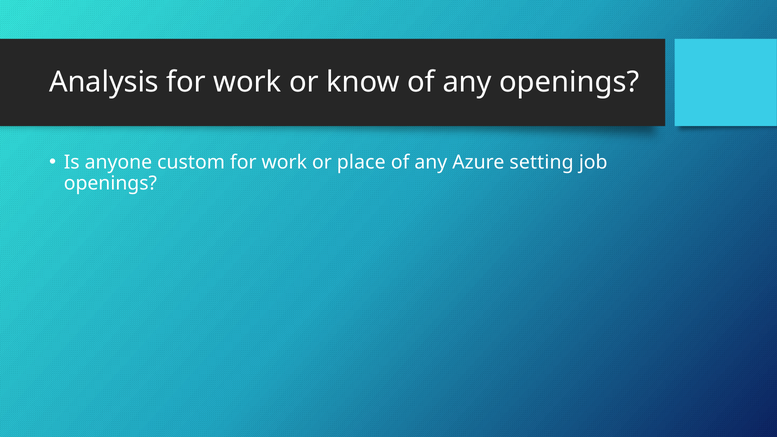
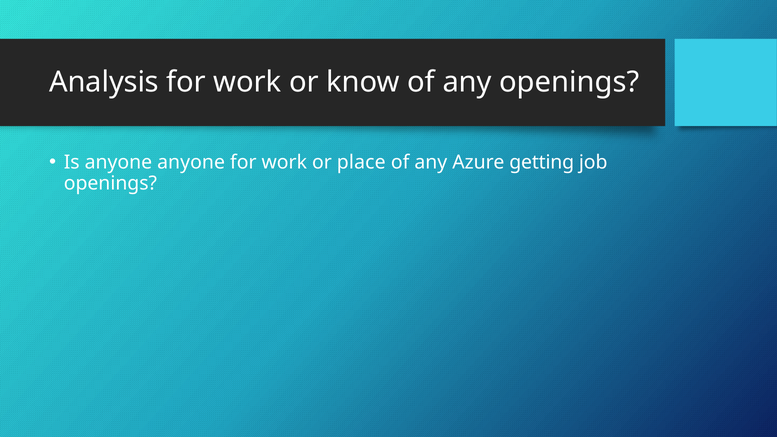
anyone custom: custom -> anyone (191, 162)
setting: setting -> getting (542, 162)
